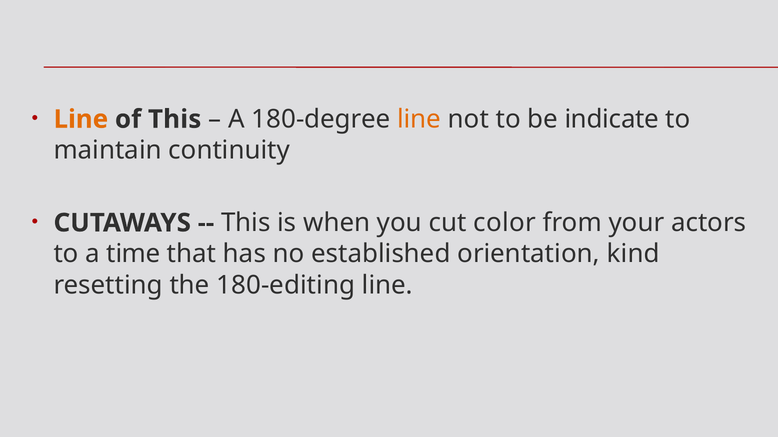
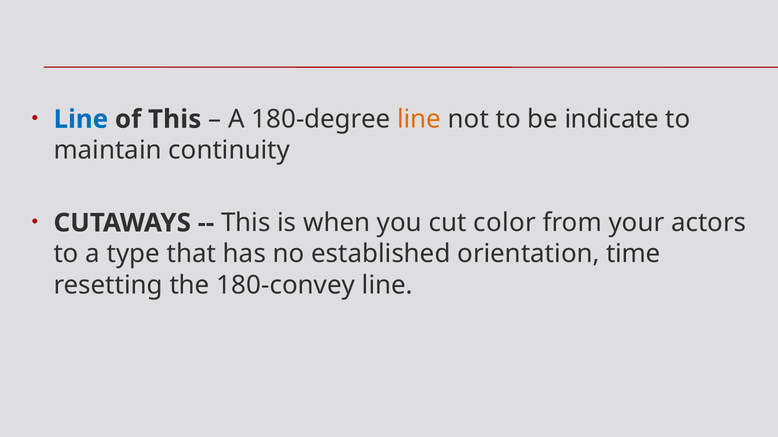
Line colour: orange -> blue (81, 119)
time: time -> type (133, 254)
kind: kind -> time (633, 254)
180-editing: 180-editing -> 180-convey (286, 285)
